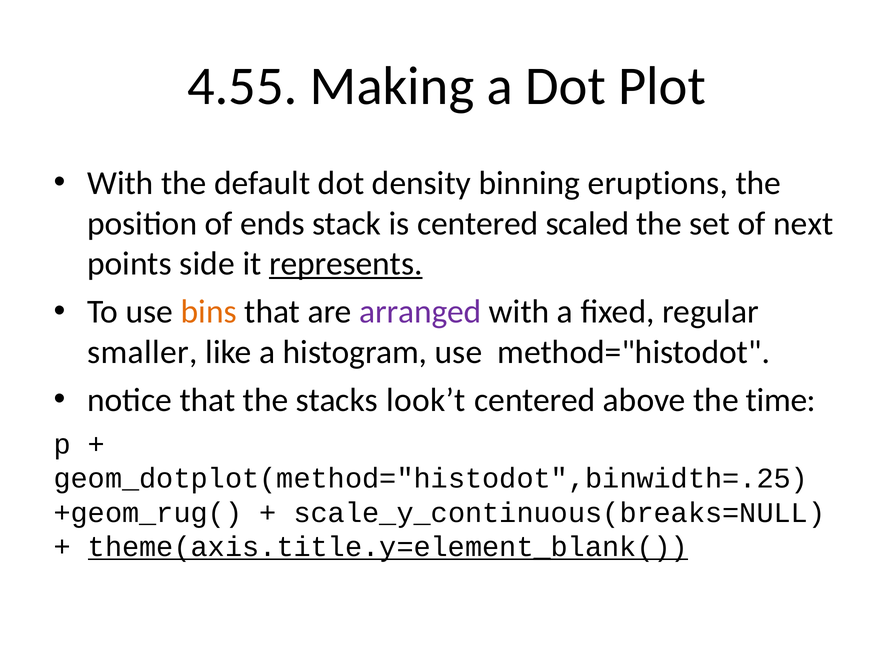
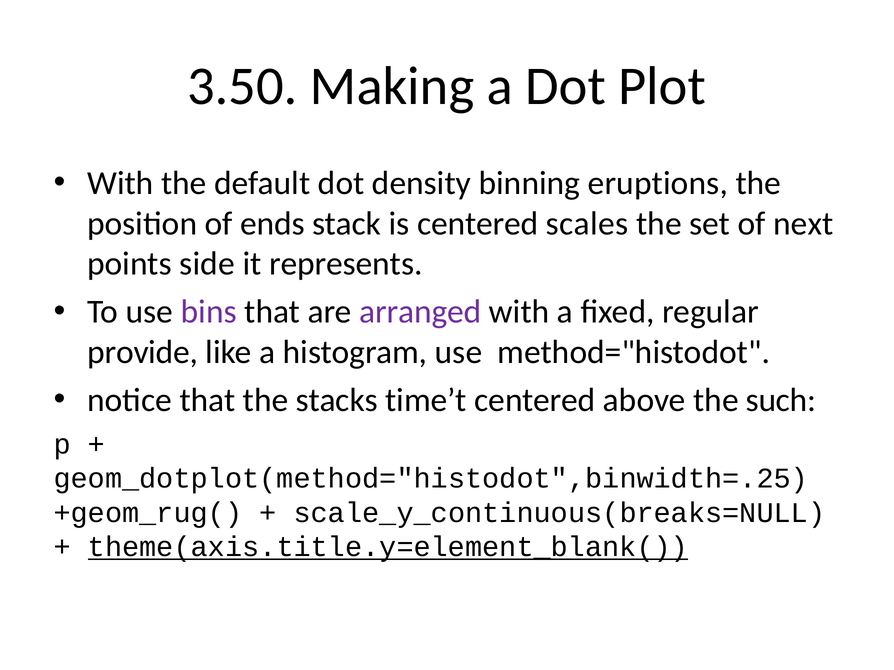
4.55: 4.55 -> 3.50 (242, 87)
scaled: scaled -> scales (587, 224)
represents underline: present -> none (346, 264)
bins colour: orange -> purple (209, 312)
smaller: smaller -> provide (143, 352)
look’t: look’t -> time’t (426, 401)
time: time -> such (781, 401)
